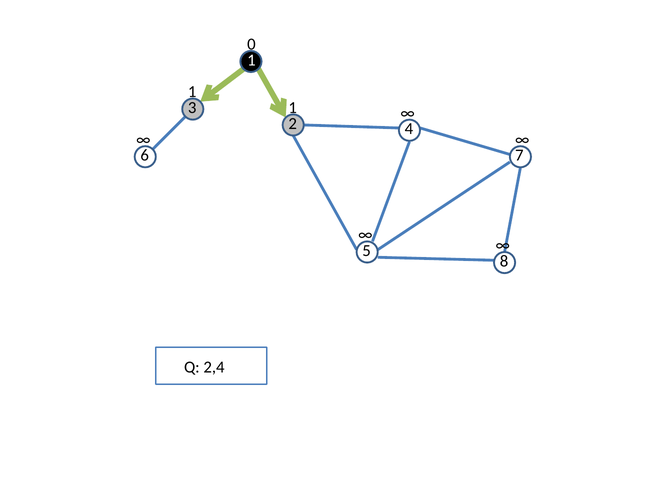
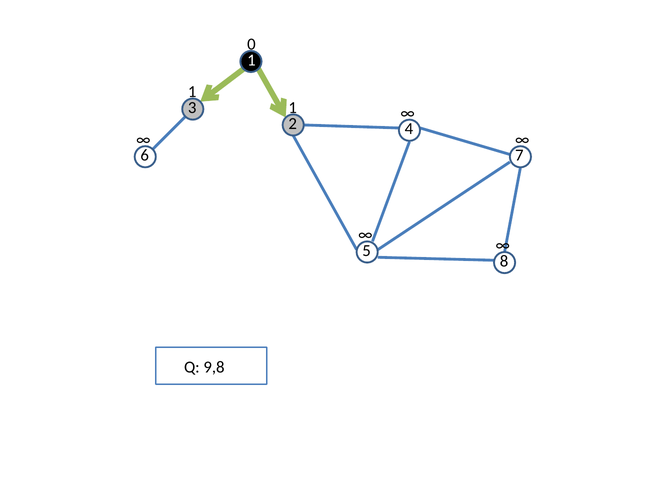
2,4: 2,4 -> 9,8 (214, 367)
